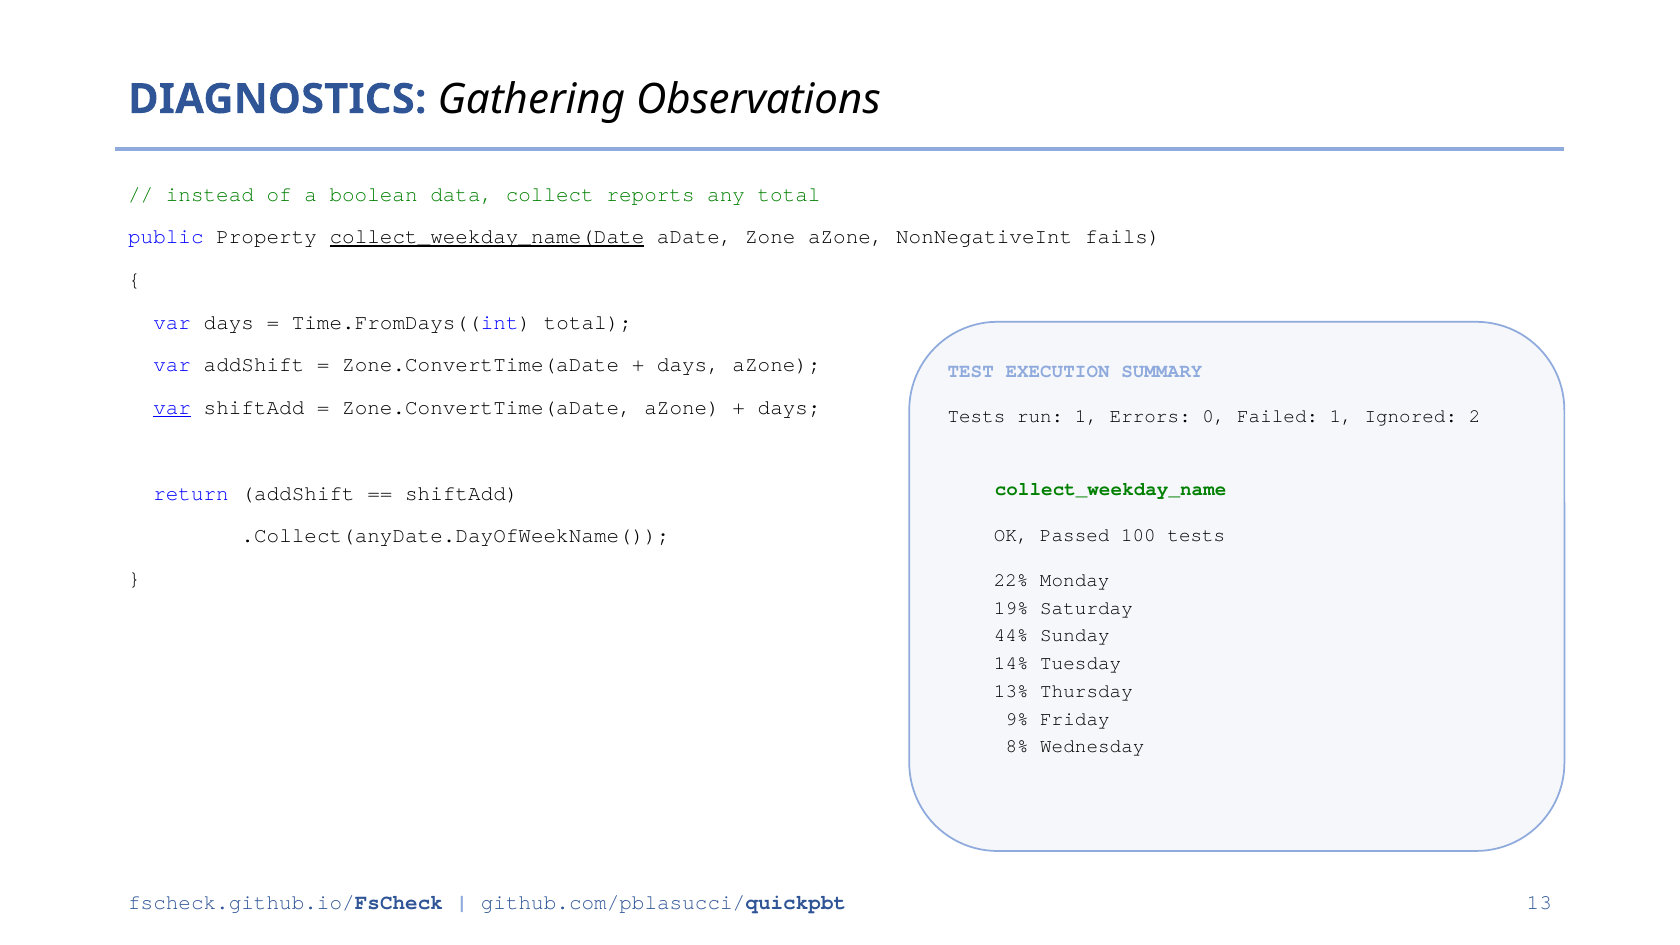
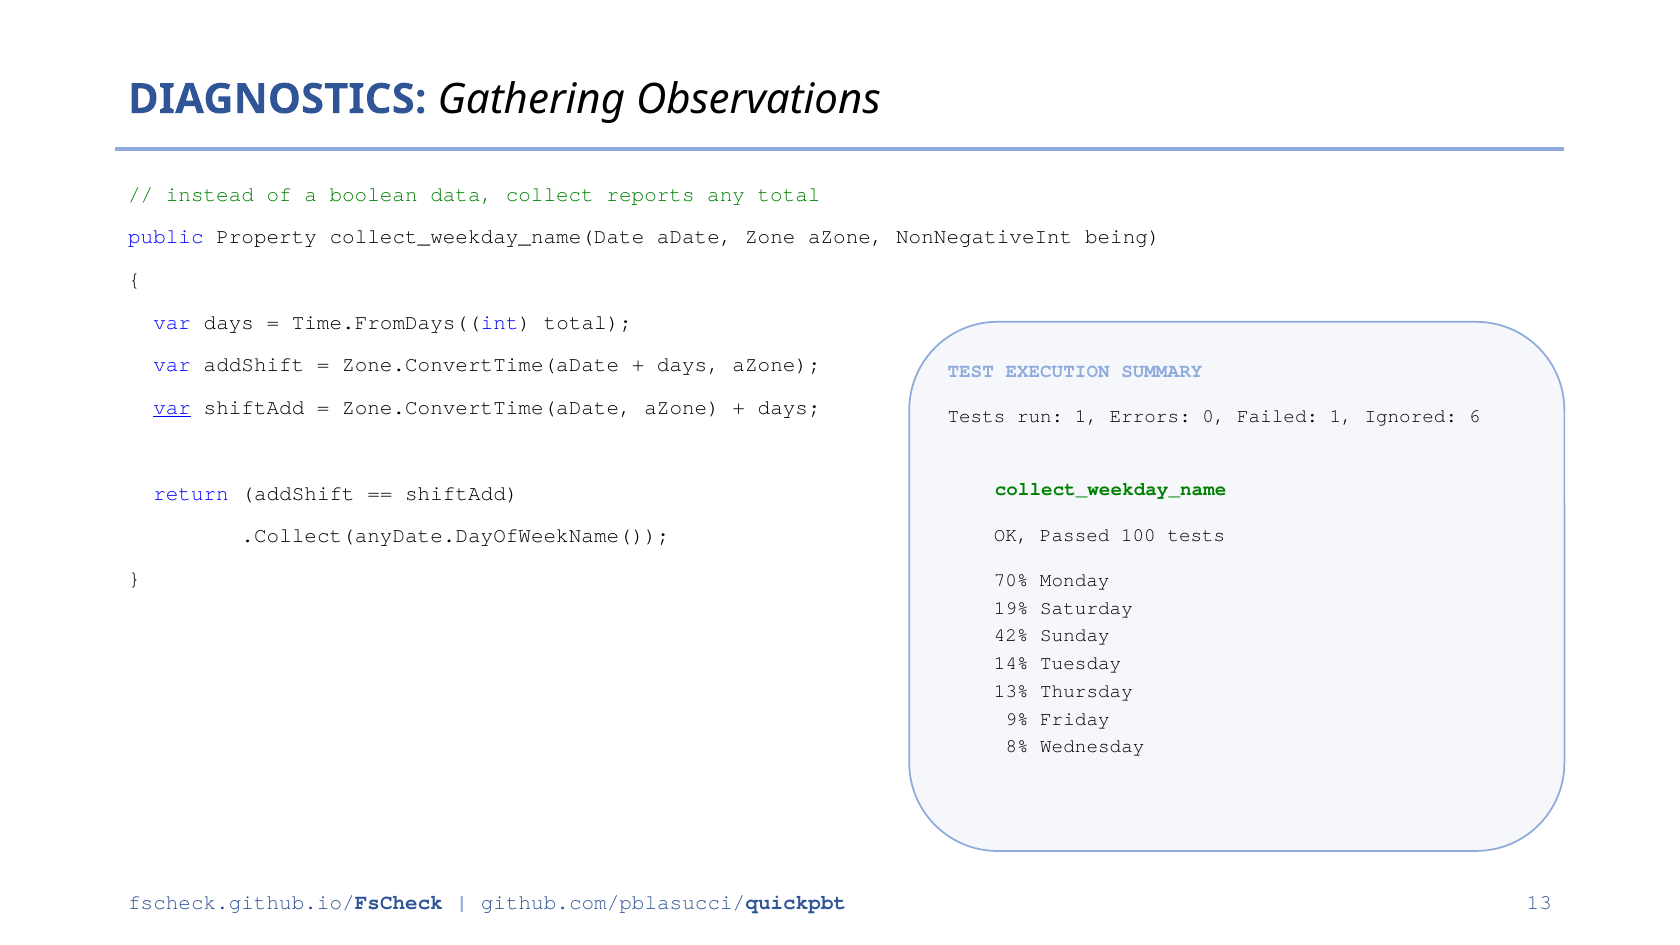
collect_weekday_name(Date underline: present -> none (487, 237)
fails: fails -> being (1123, 237)
2: 2 -> 6 (1475, 417)
22%: 22% -> 70% (1011, 580)
44%: 44% -> 42% (1011, 636)
